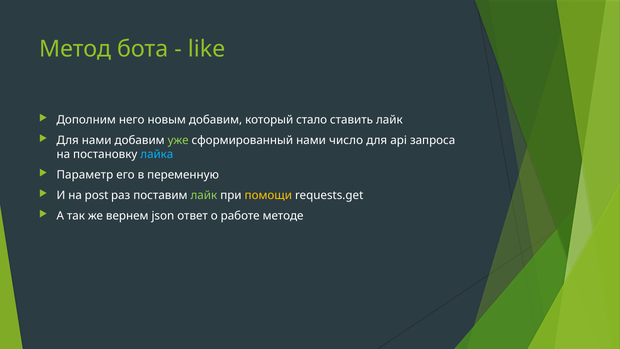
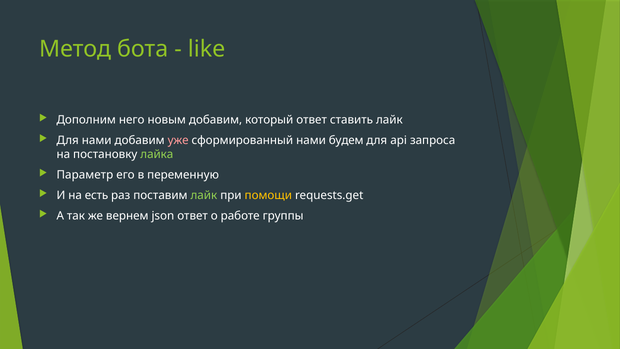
который стало: стало -> ответ (312, 120)
уже colour: light green -> pink (178, 140)
число: число -> будем (346, 140)
лайка colour: light blue -> light green (157, 154)
post: post -> есть (97, 195)
методе: методе -> группы (283, 216)
